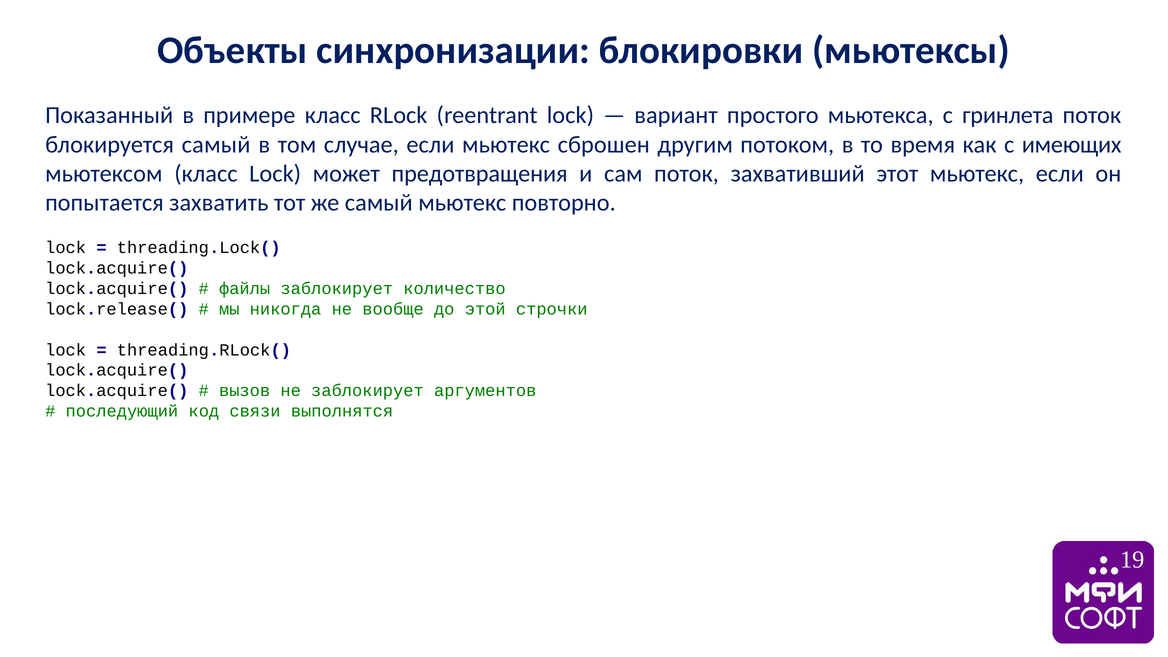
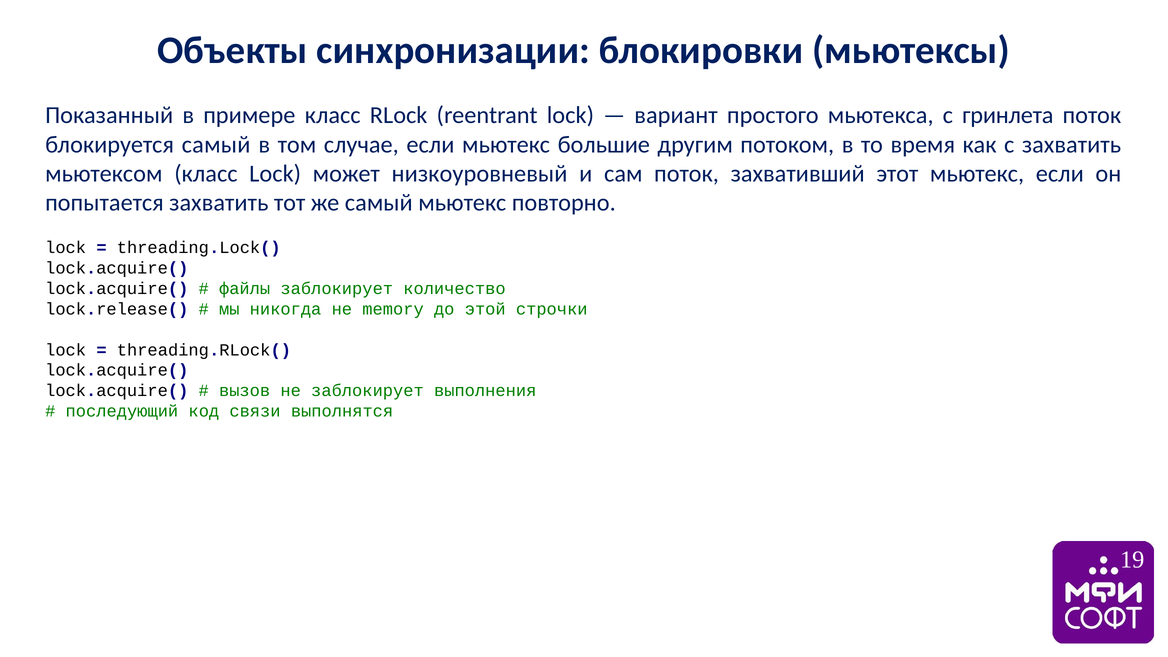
сброшен: сброшен -> большие (604, 144)
с имеющих: имеющих -> захватить (1072, 144)
предотвращения: предотвращения -> низкоуровневый (480, 174)
вообще: вообще -> memory (393, 309)
аргументов: аргументов -> выполнения (485, 391)
